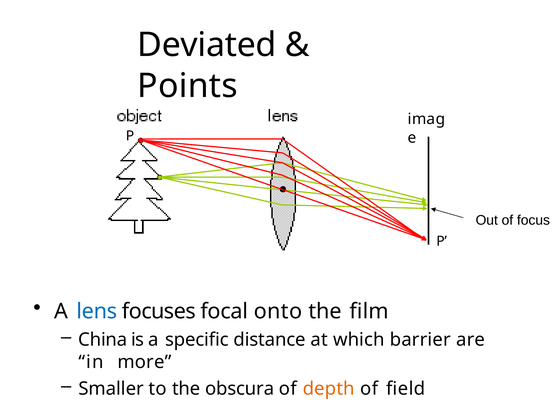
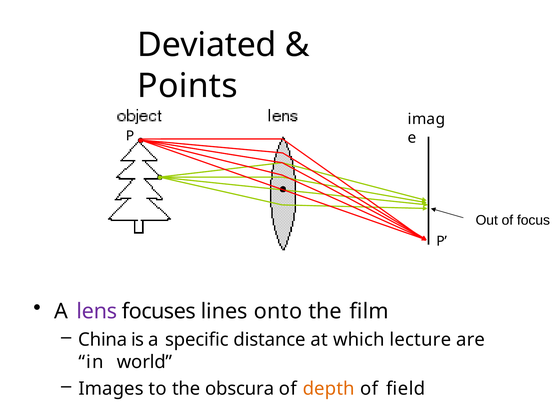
lens colour: blue -> purple (97, 311)
focal: focal -> lines (224, 311)
barrier: barrier -> lecture (420, 340)
more: more -> world (145, 362)
Smaller: Smaller -> Images (111, 389)
